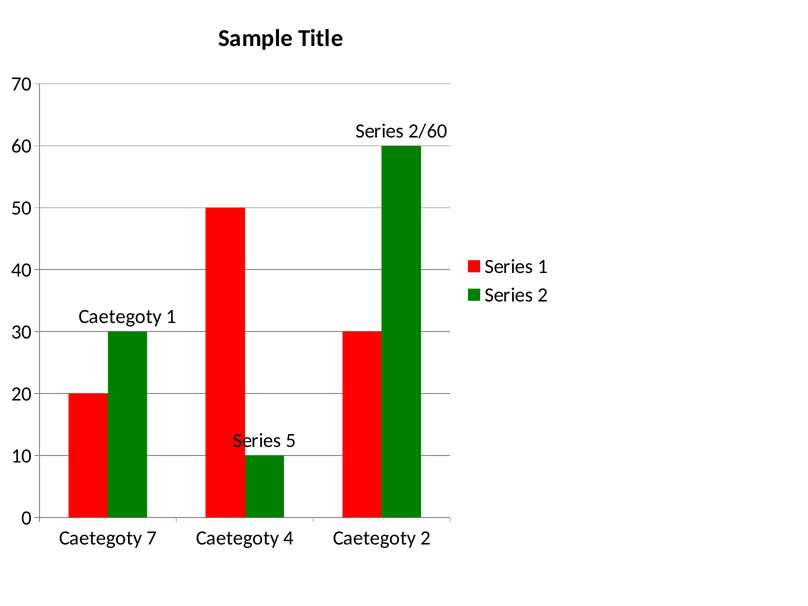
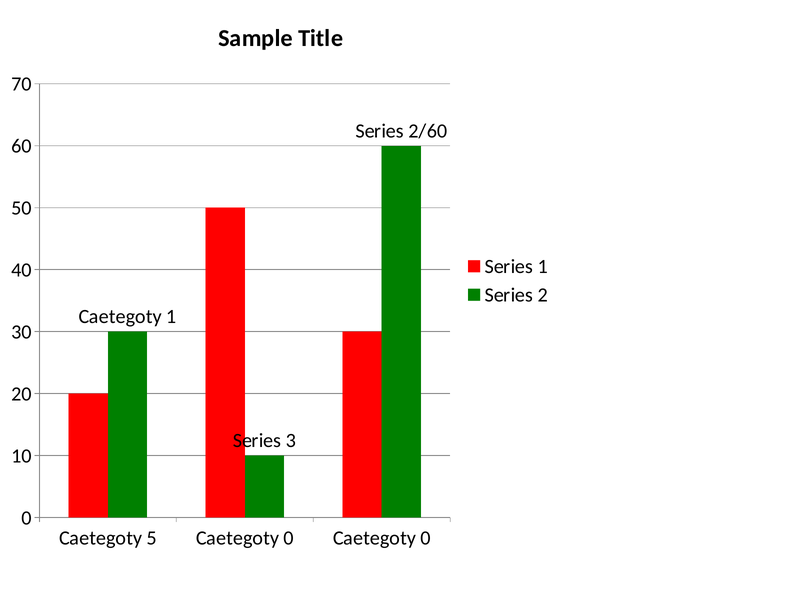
5: 5 -> 3 (291, 441)
7: 7 -> 5 (152, 538)
4: 4 -> 0 (288, 538)
2: 2 -> 0 (425, 538)
